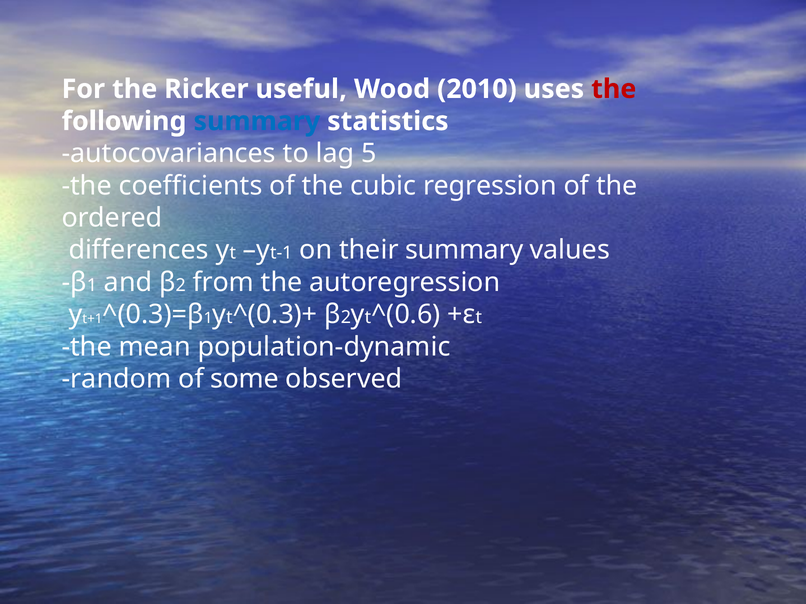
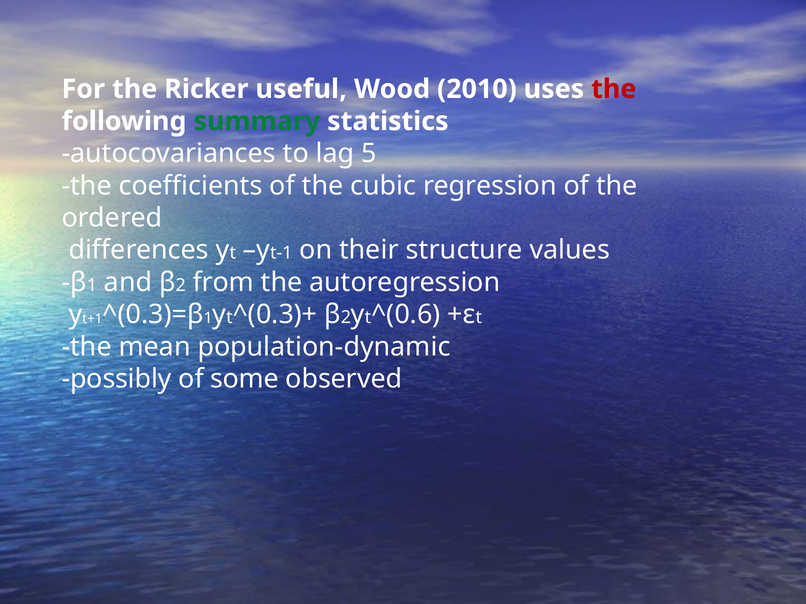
summary colour: blue -> green (257, 121)
their summary: summary -> structure (464, 250)
random: random -> possibly (117, 379)
